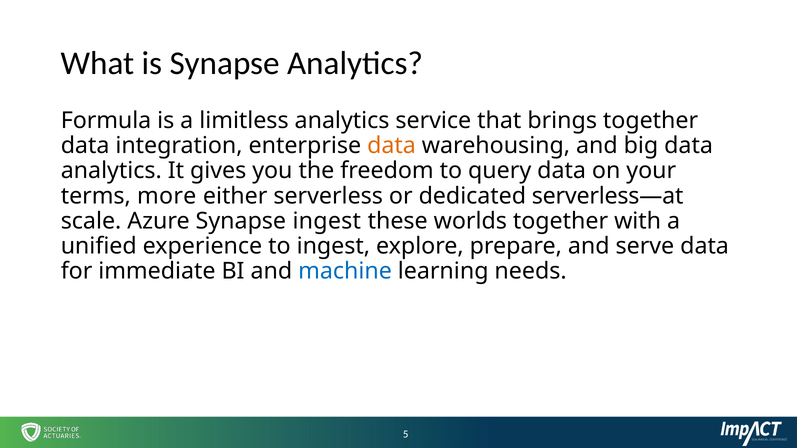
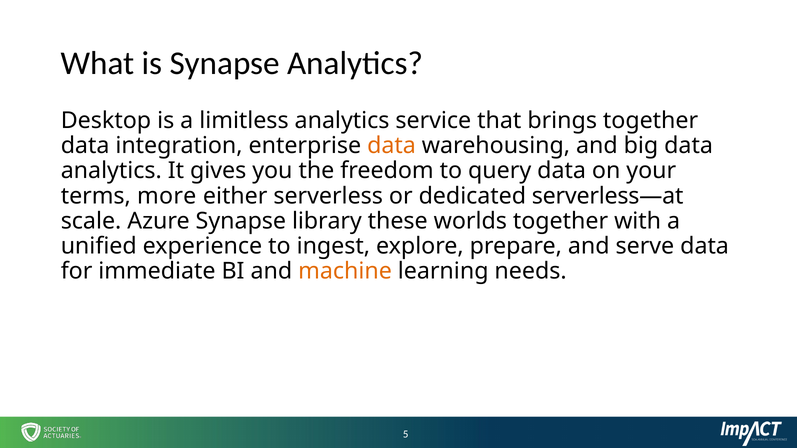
Formula: Formula -> Desktop (106, 121)
Synapse ingest: ingest -> library (327, 221)
machine colour: blue -> orange (345, 271)
